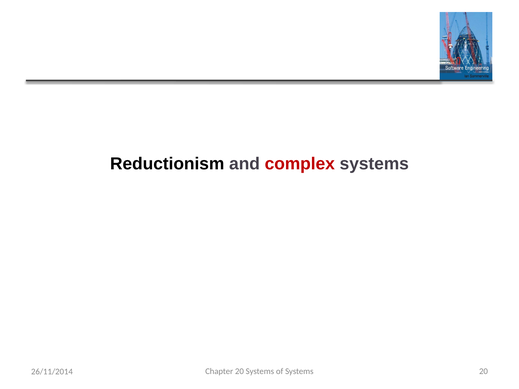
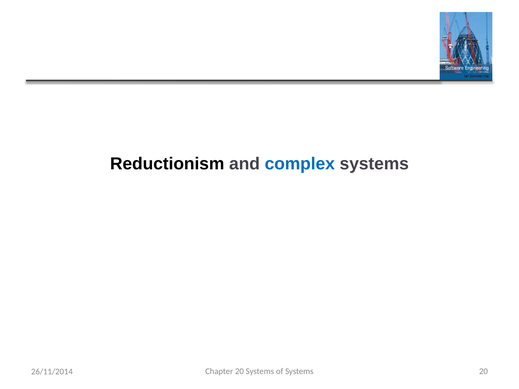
complex colour: red -> blue (300, 164)
